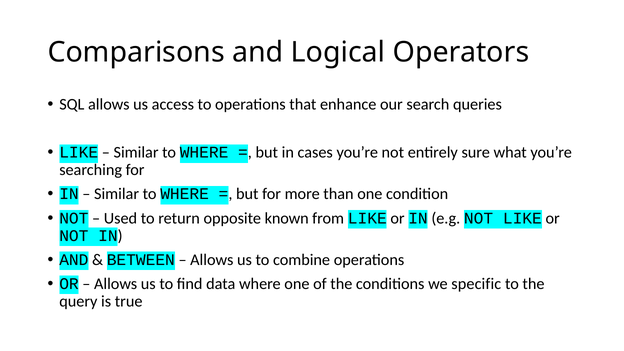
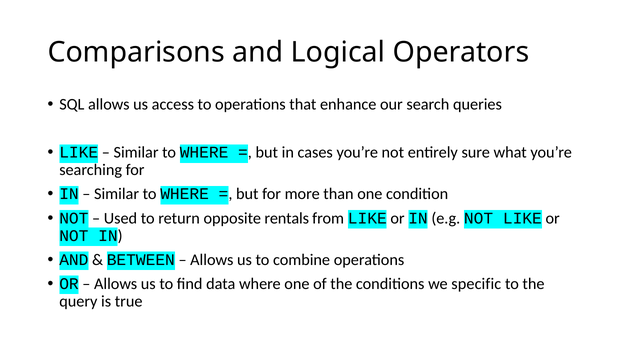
known: known -> rentals (287, 218)
